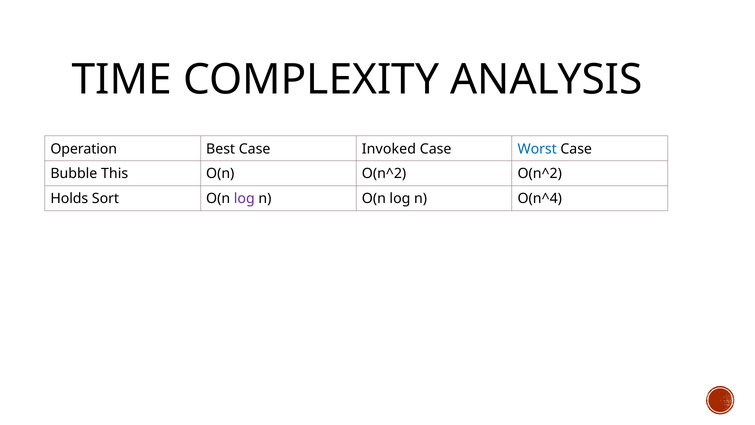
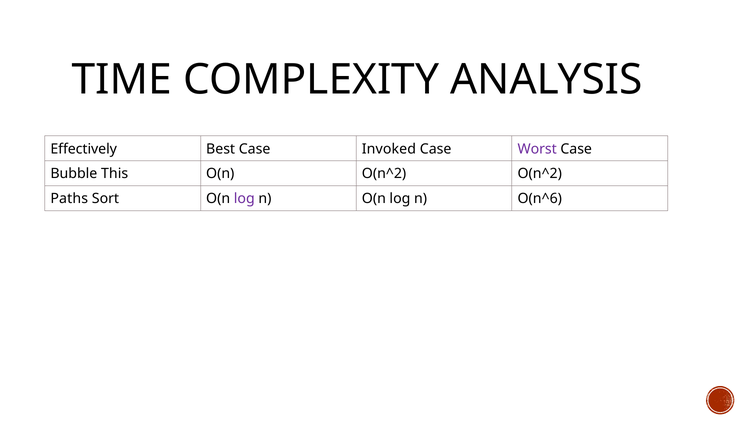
Operation: Operation -> Effectively (84, 149)
Worst colour: blue -> purple (537, 149)
Holds: Holds -> Paths (69, 199)
O(n^4: O(n^4 -> O(n^6 (540, 199)
